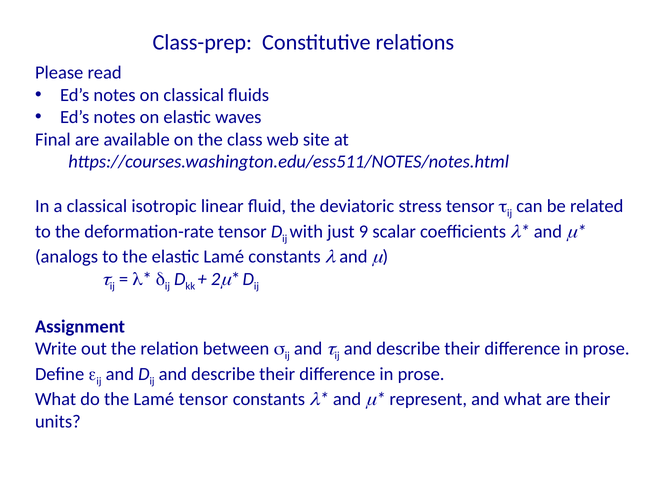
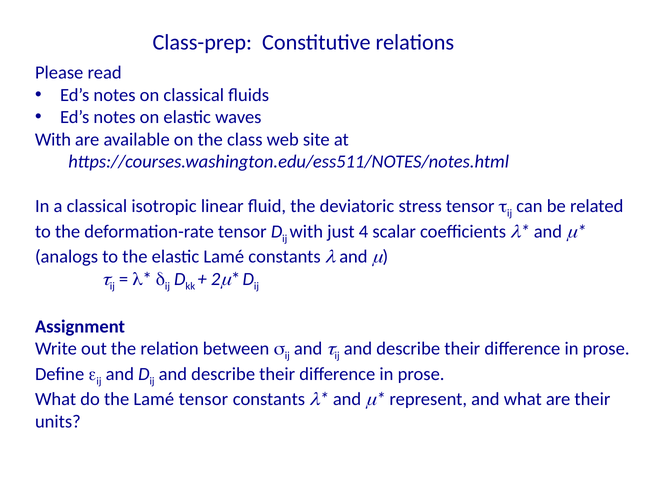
Final: Final -> With (53, 140)
9: 9 -> 4 (363, 232)
